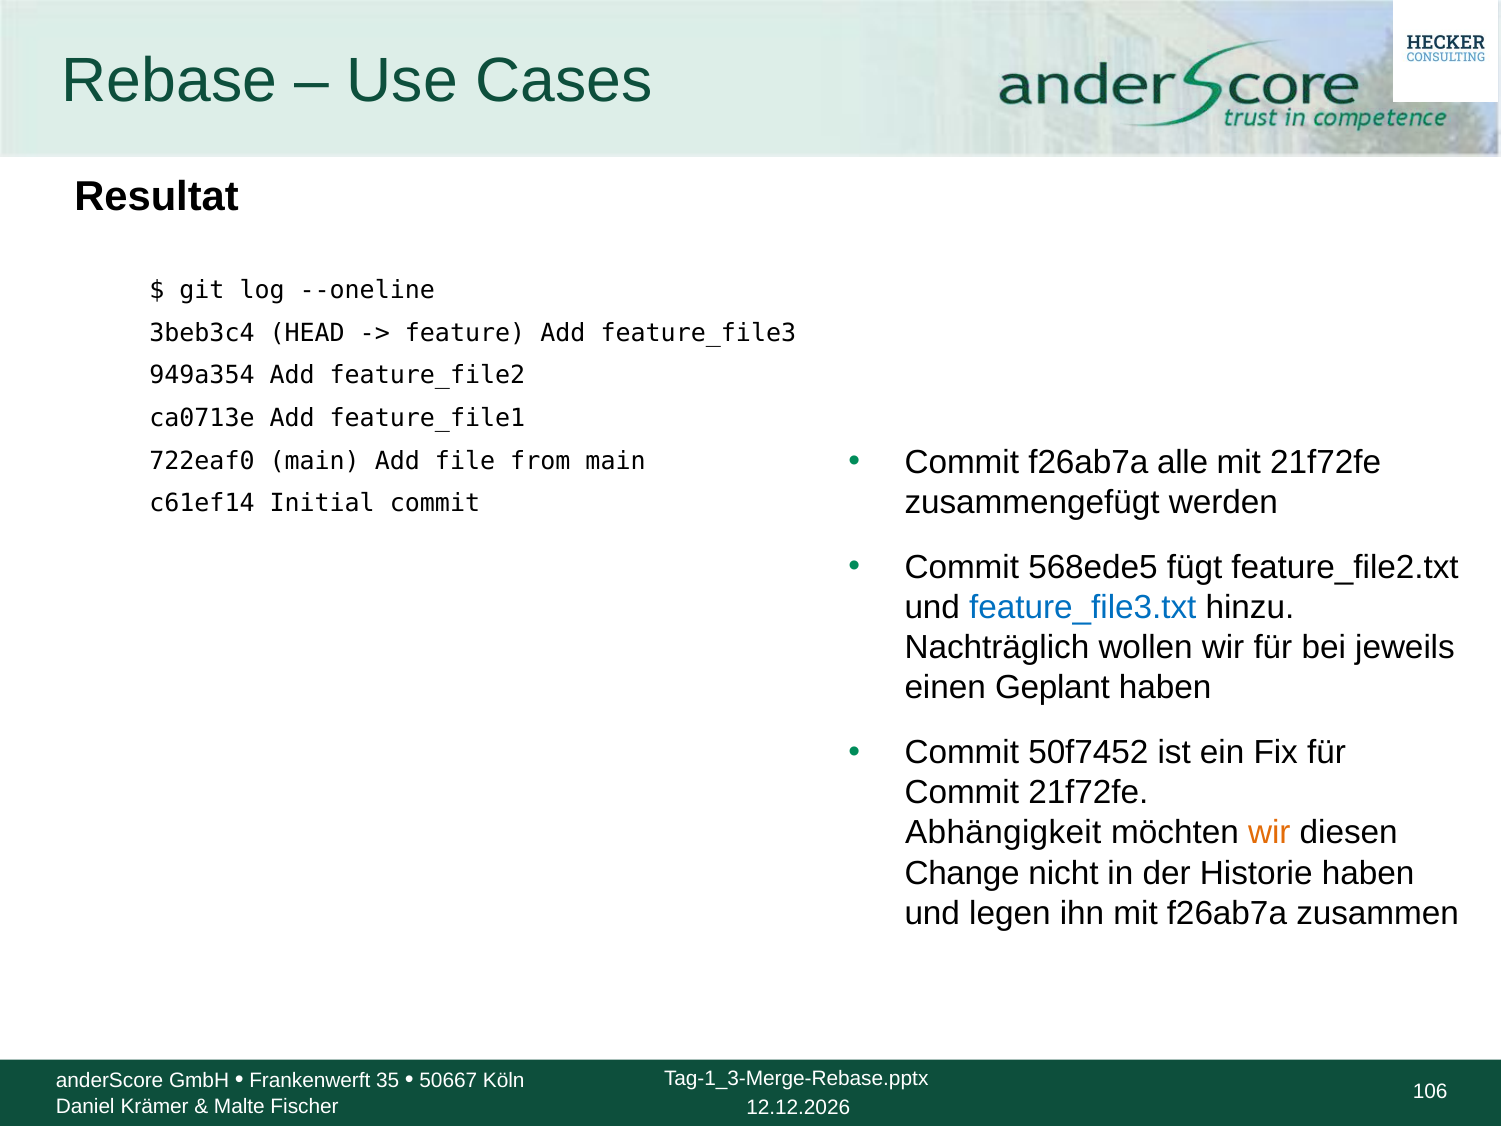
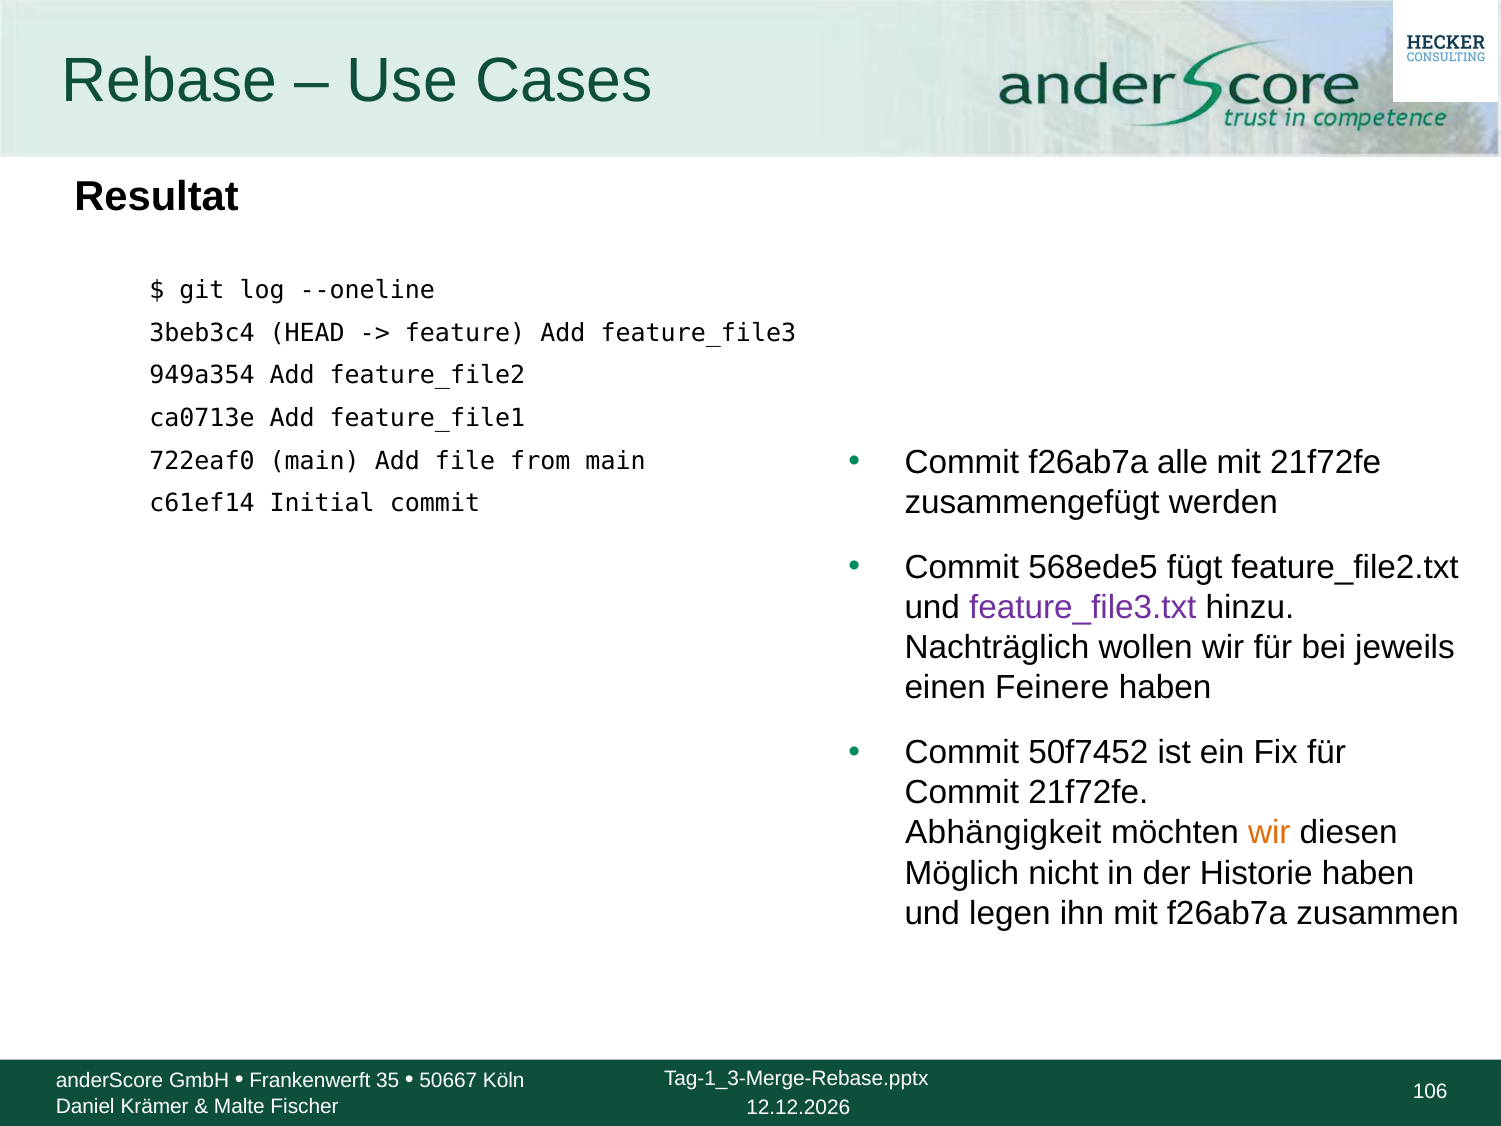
feature_file3.txt colour: blue -> purple (1083, 608)
Geplant: Geplant -> Feinere (1052, 688)
Change: Change -> Möglich (962, 873)
